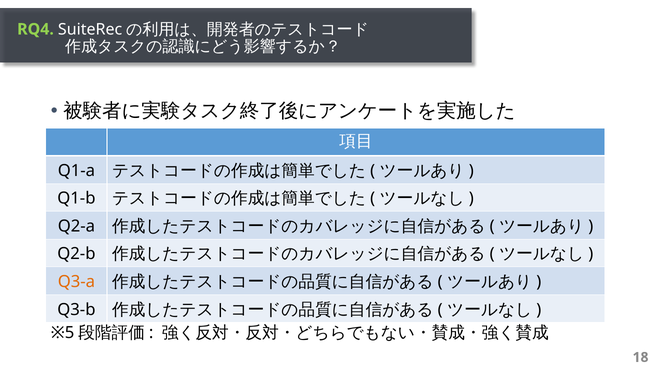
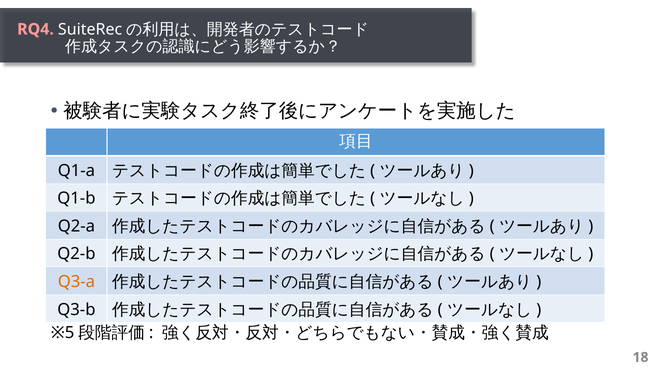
RQ4 colour: light green -> pink (35, 29)
